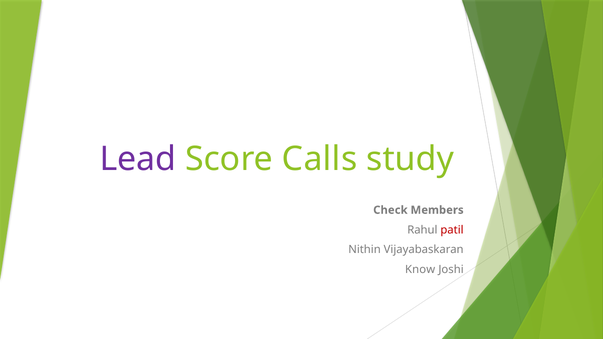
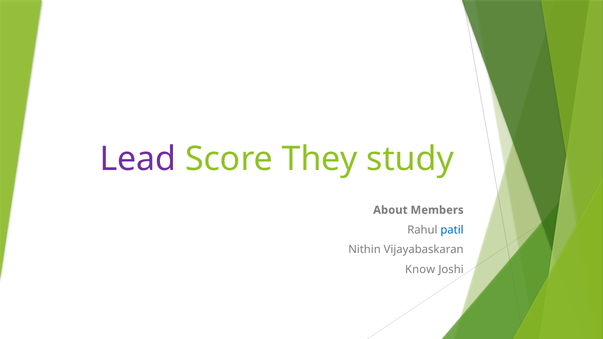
Calls: Calls -> They (320, 159)
Check: Check -> About (390, 210)
patil colour: red -> blue (452, 230)
